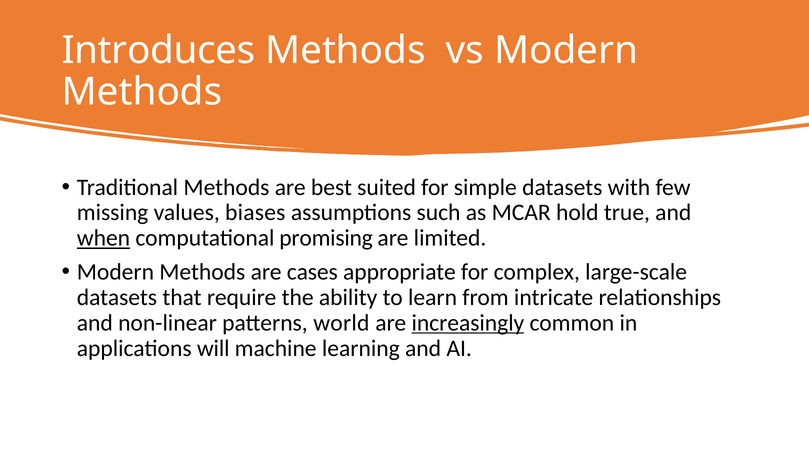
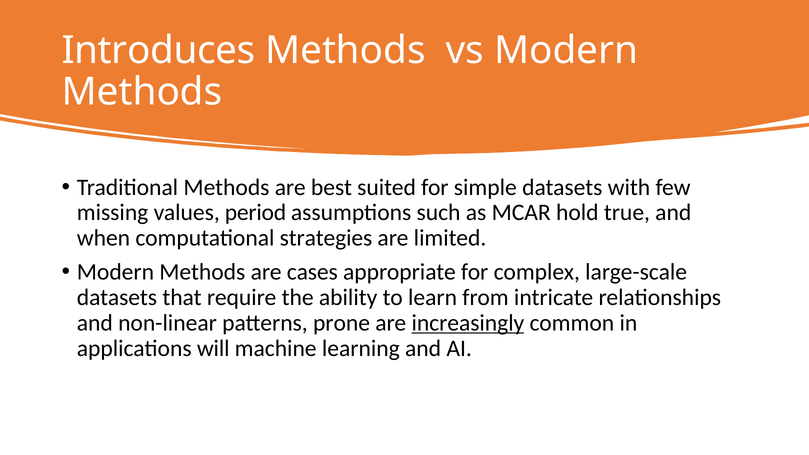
biases: biases -> period (256, 213)
when underline: present -> none (103, 238)
promising: promising -> strategies (326, 238)
world: world -> prone (342, 323)
